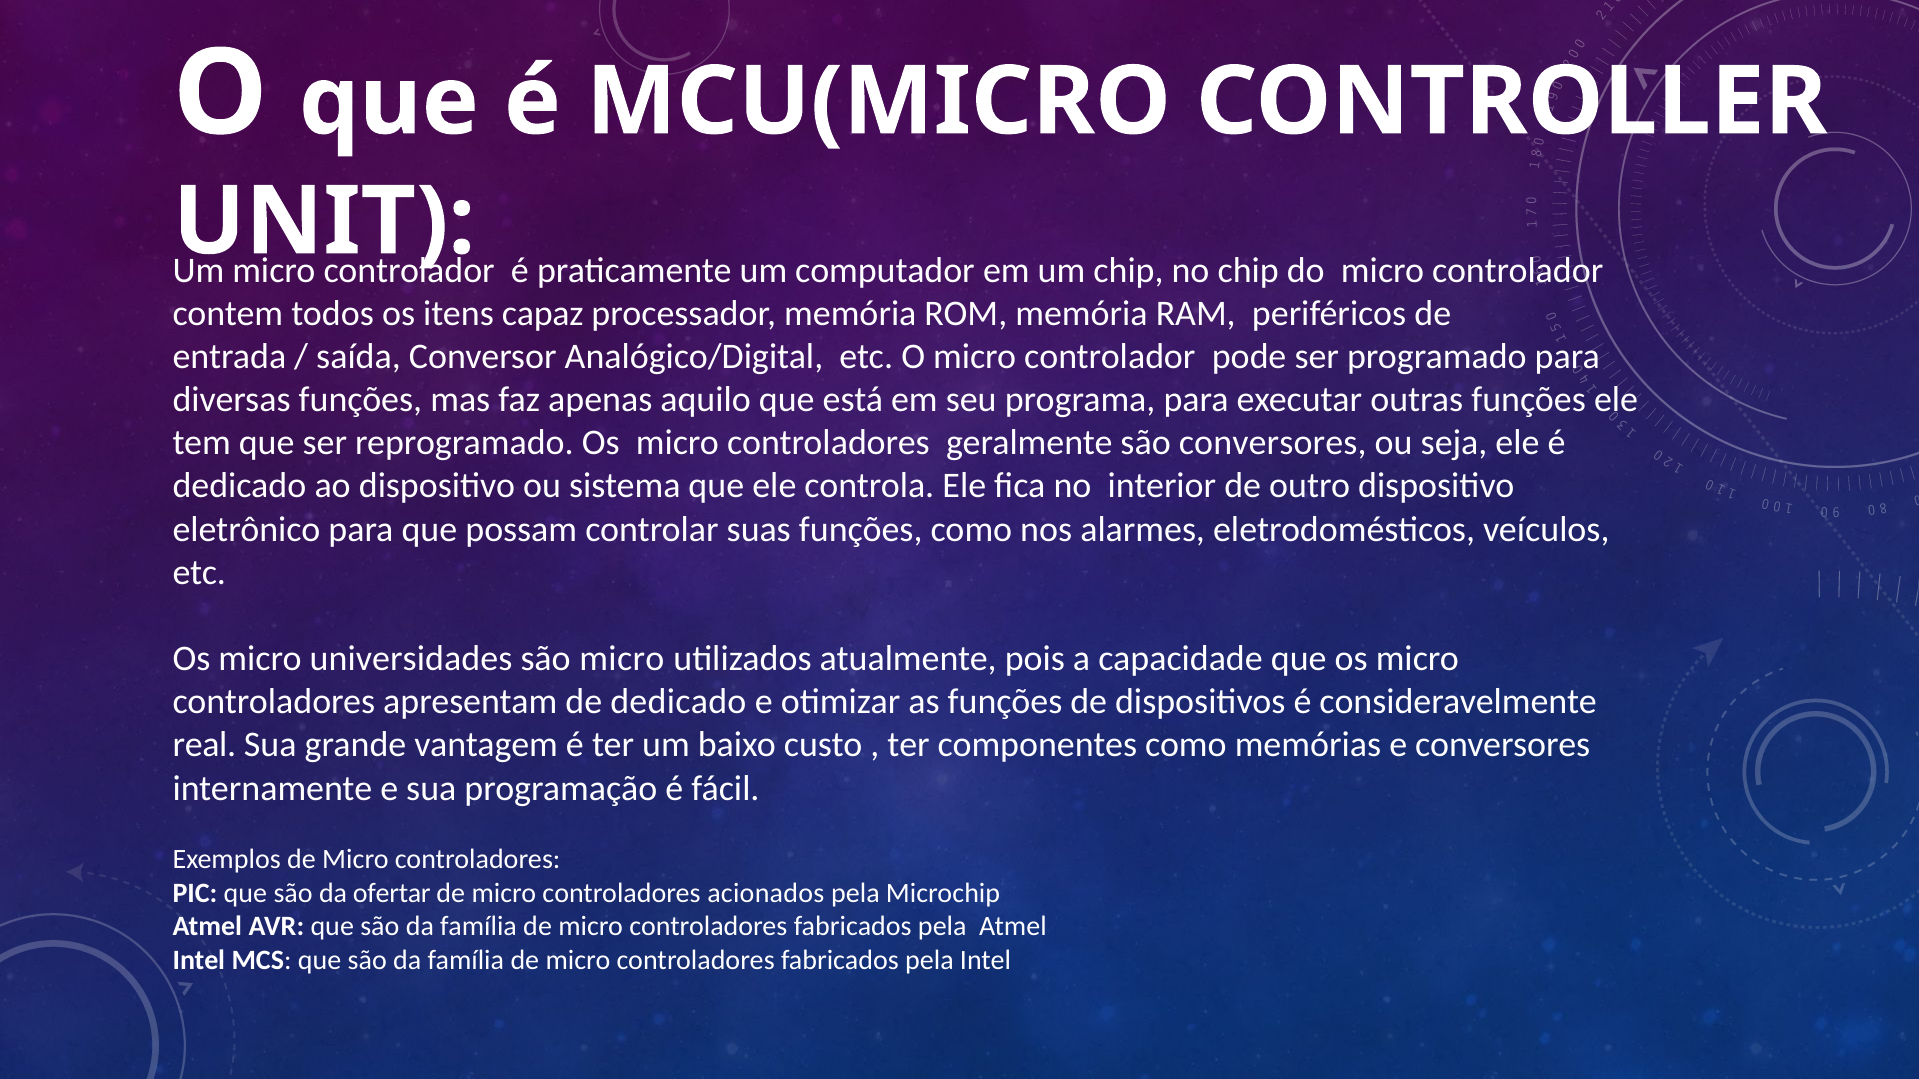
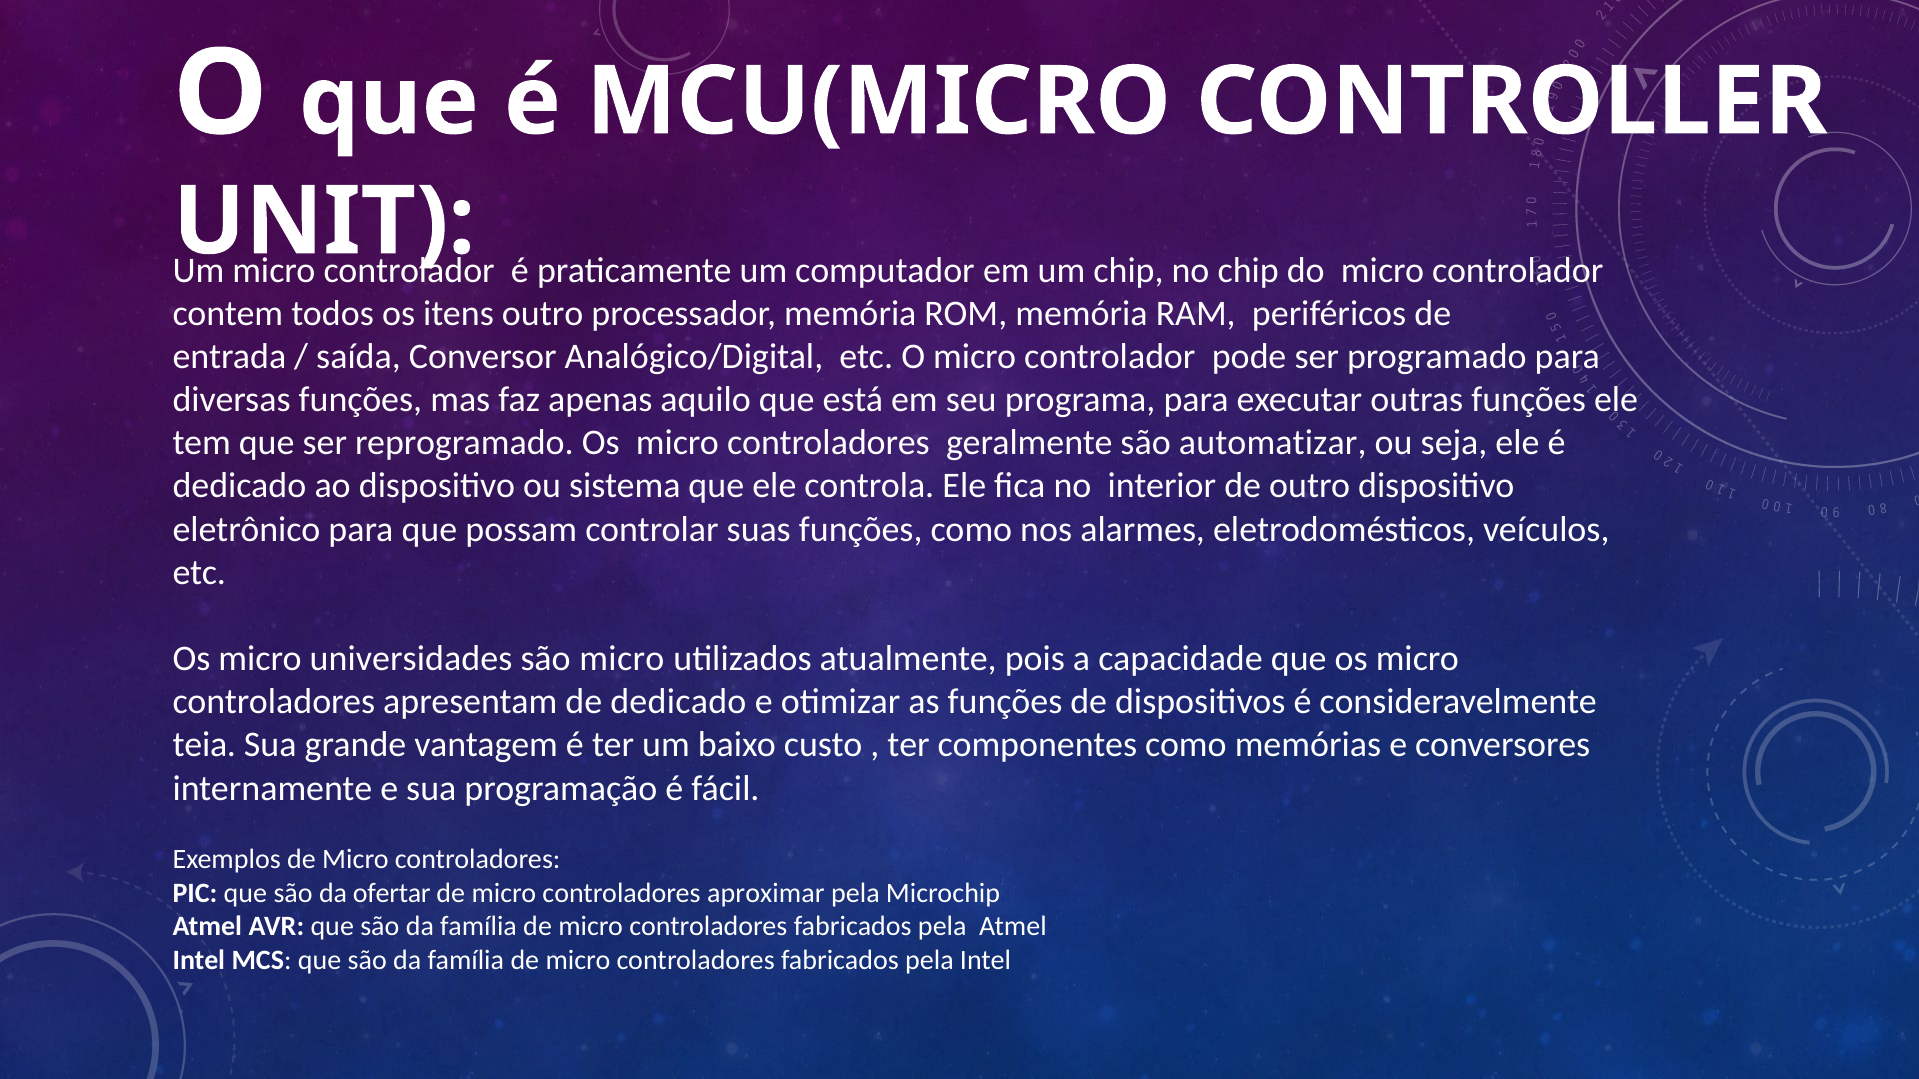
itens capaz: capaz -> outro (543, 314)
são conversores: conversores -> automatizar (1273, 443)
real: real -> teia (204, 745)
acionados: acionados -> aproximar (766, 894)
